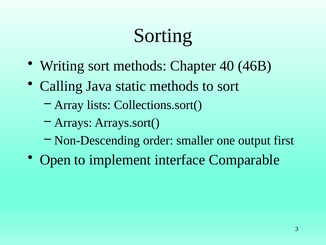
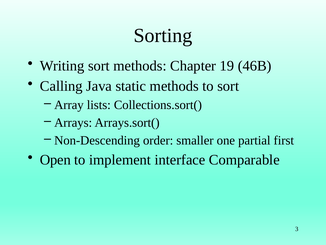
40: 40 -> 19 (227, 66)
output: output -> partial (254, 140)
